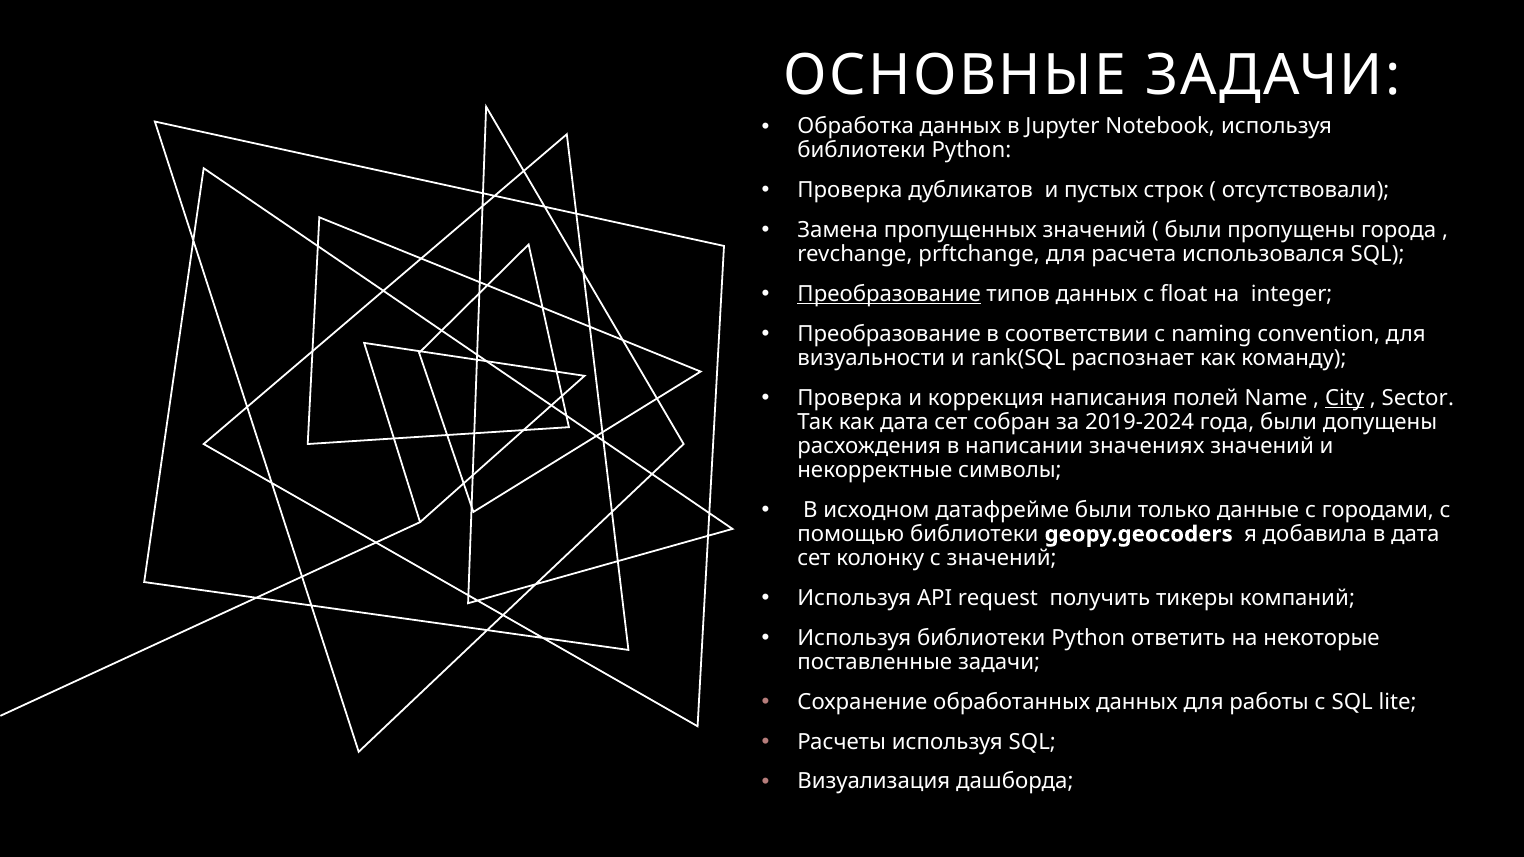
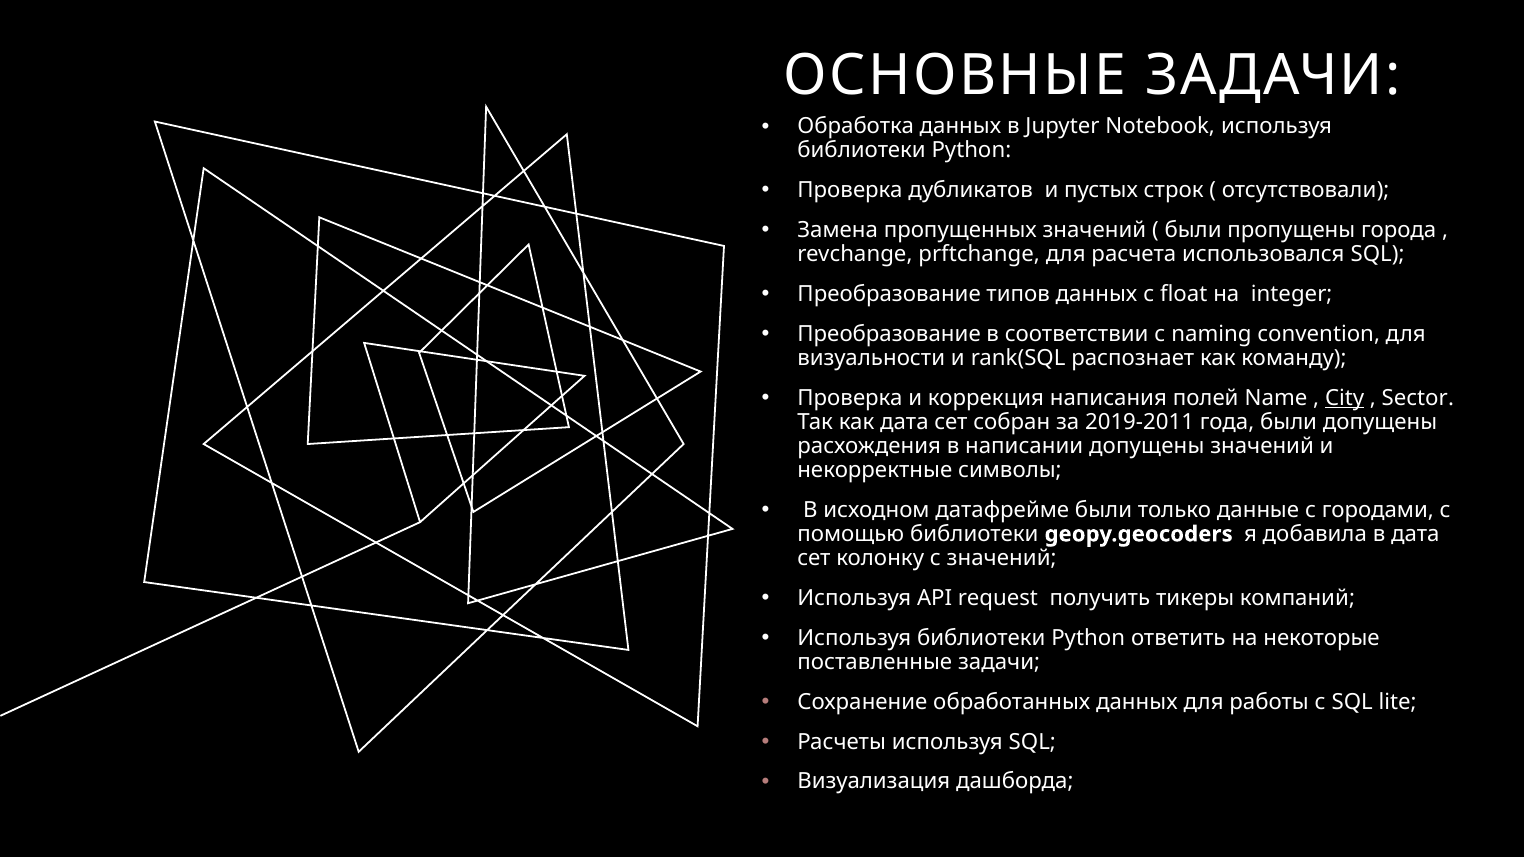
Преобразование underline: present -> none (889, 294)
2019-2024: 2019-2024 -> 2019-2011 (1140, 422)
написании значениях: значениях -> допущены (1147, 446)
